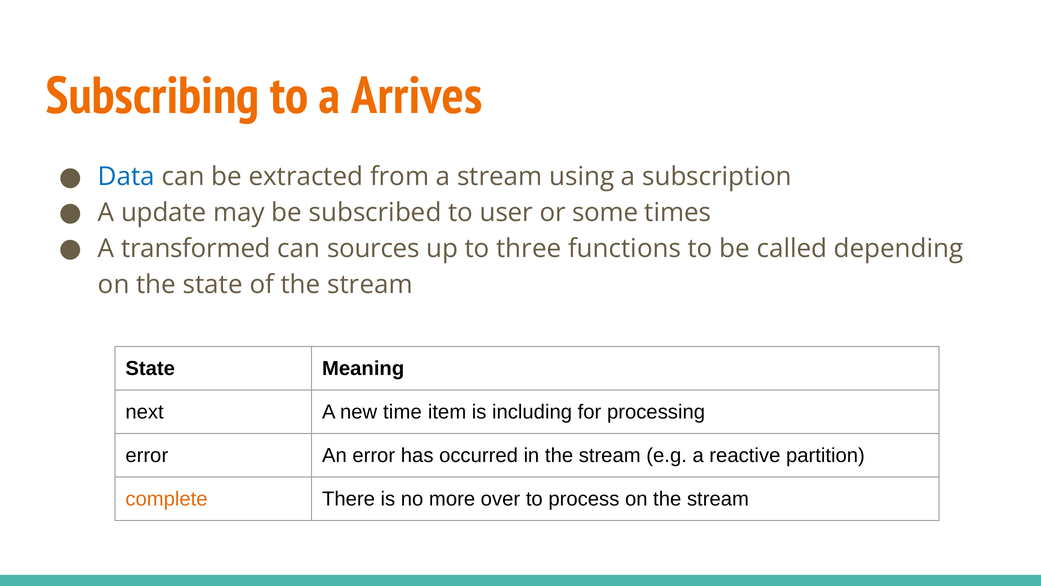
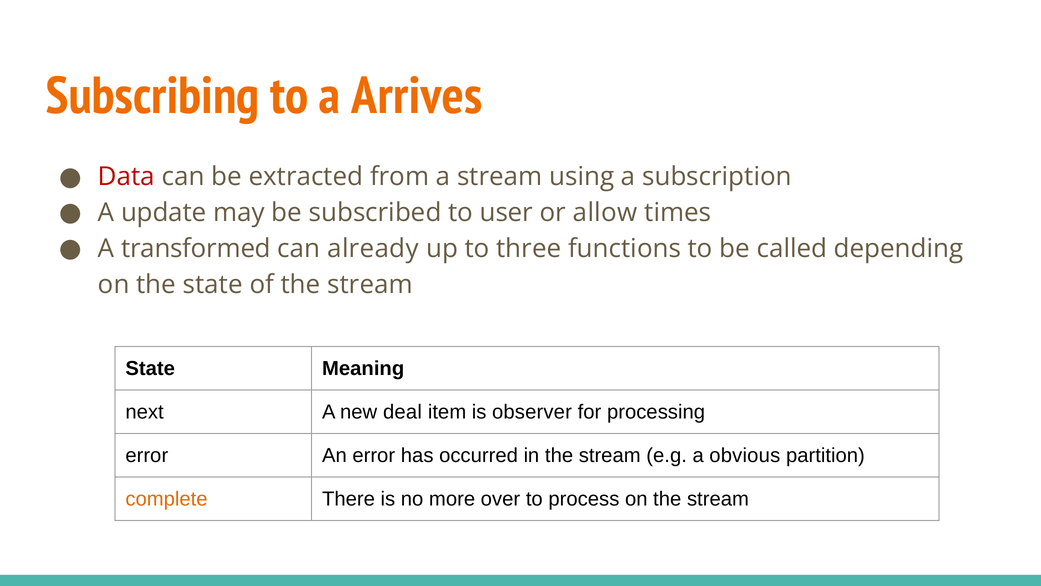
Data colour: blue -> red (126, 177)
some: some -> allow (605, 213)
sources: sources -> already (373, 249)
time: time -> deal (402, 412)
including: including -> observer (532, 412)
reactive: reactive -> obvious (745, 455)
